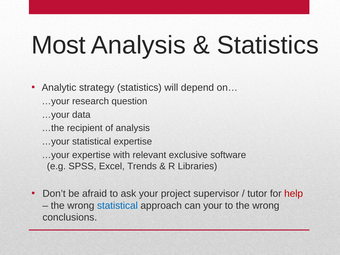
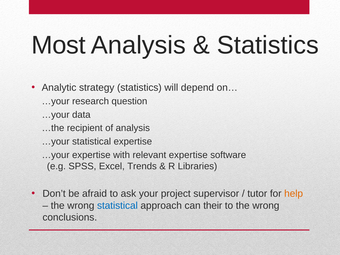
relevant exclusive: exclusive -> expertise (188, 155)
help colour: red -> orange (294, 194)
can your: your -> their (213, 206)
